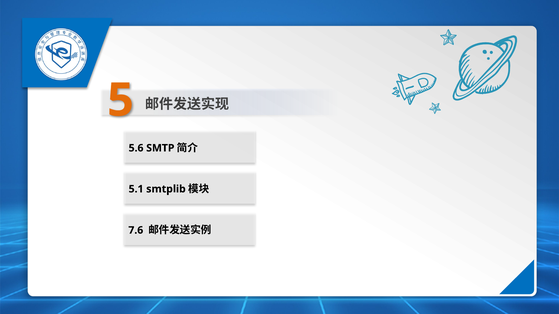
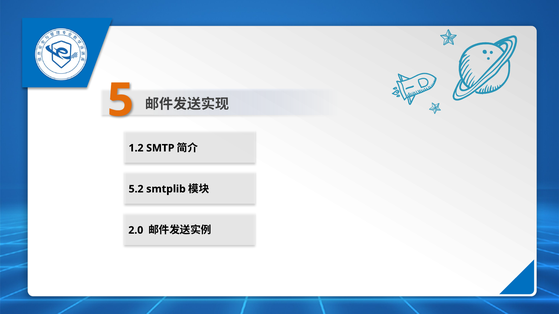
5.6: 5.6 -> 1.2 (136, 148)
5.1: 5.1 -> 5.2 (136, 189)
7.6: 7.6 -> 2.0 (136, 231)
